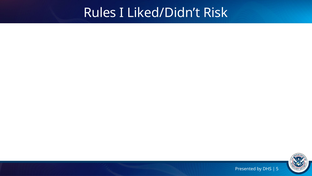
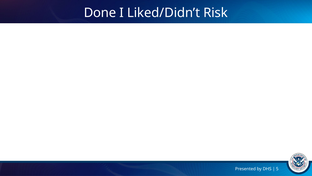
Rules: Rules -> Done (100, 13)
